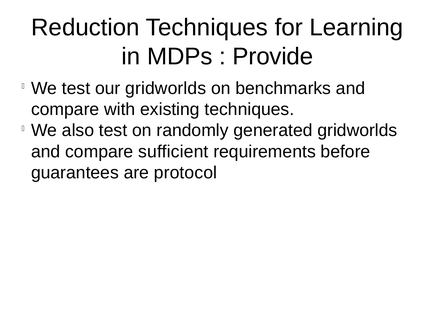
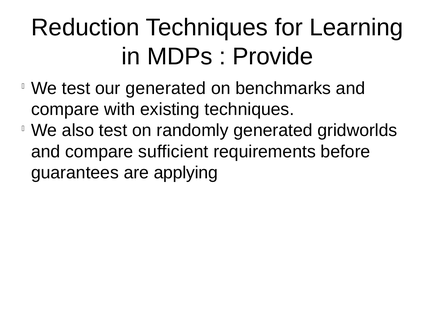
our gridworlds: gridworlds -> generated (166, 88)
protocol: protocol -> applying (186, 172)
